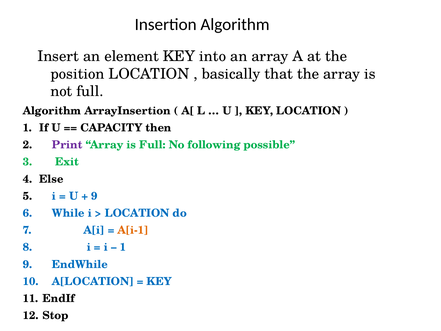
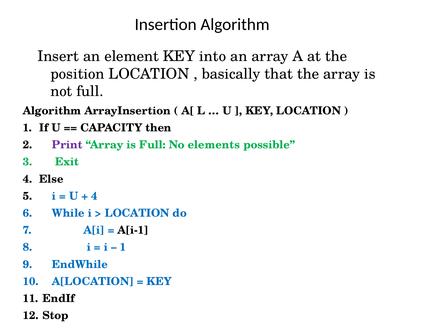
following: following -> elements (214, 145)
9: 9 -> 4 (94, 196)
A[i-1 colour: orange -> black (133, 230)
